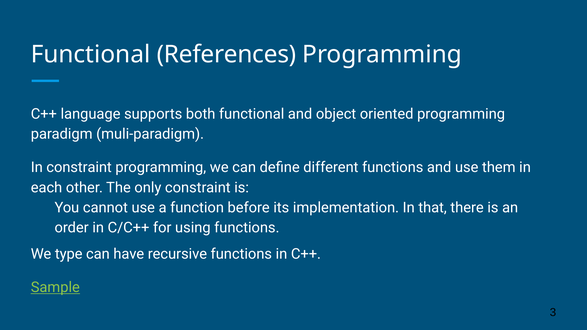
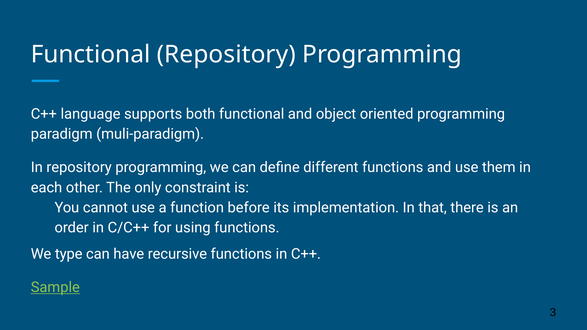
Functional References: References -> Repository (226, 55)
In constraint: constraint -> repository (79, 167)
